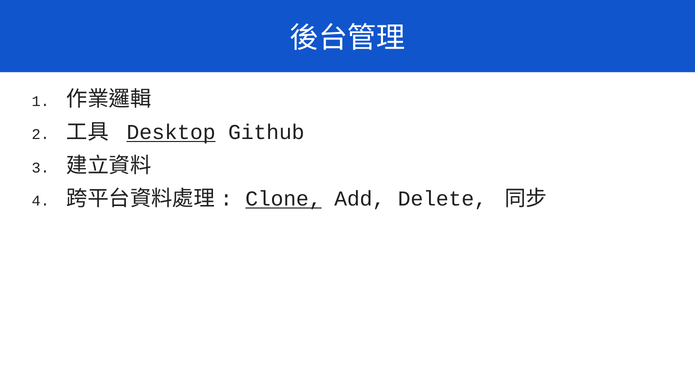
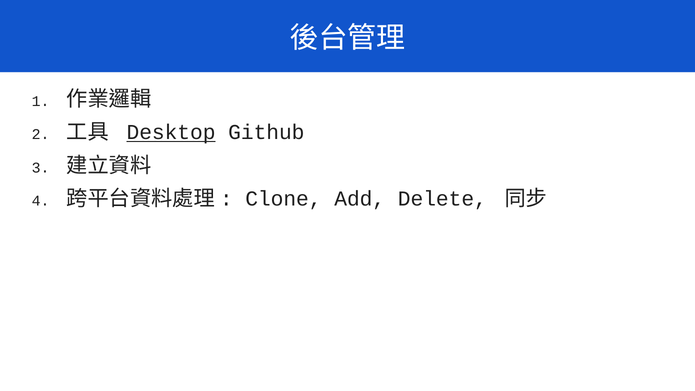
Clone underline: present -> none (283, 199)
